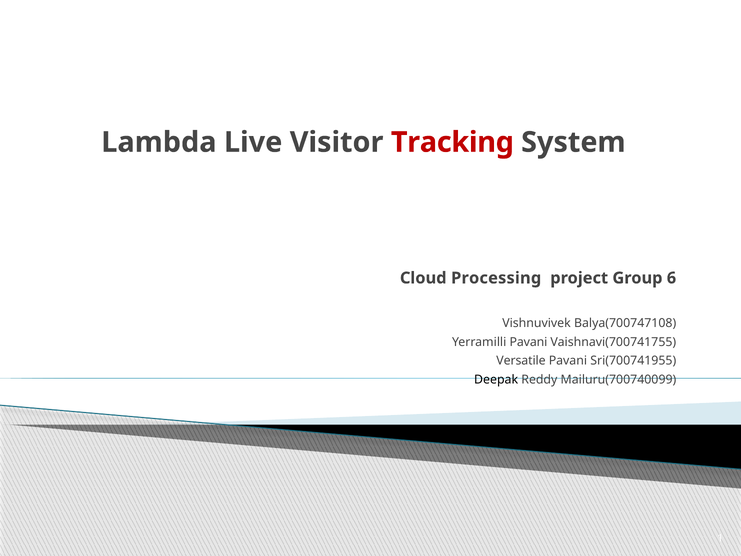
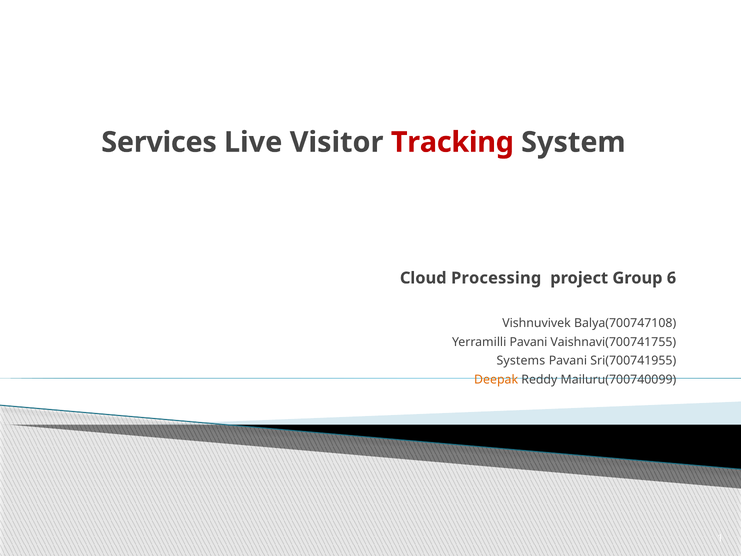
Lambda: Lambda -> Services (159, 142)
Versatile: Versatile -> Systems (521, 361)
Deepak colour: black -> orange (496, 380)
